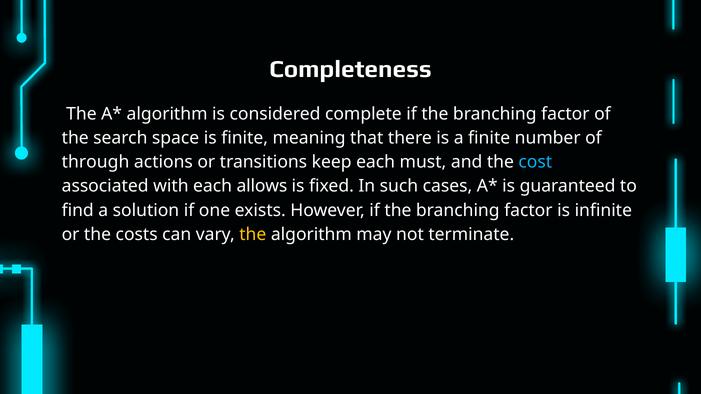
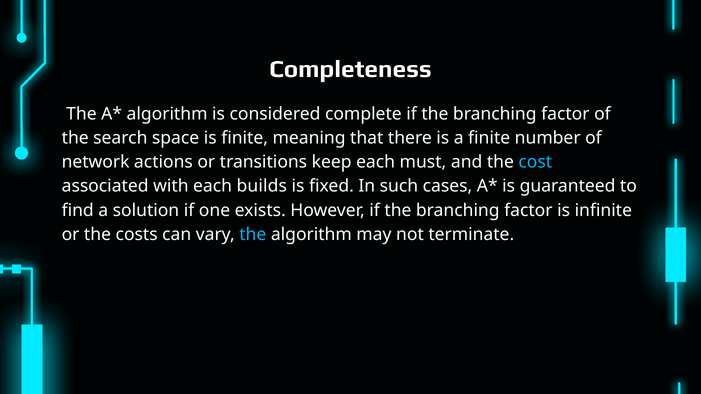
through: through -> network (96, 162)
allows: allows -> builds (262, 186)
the colour: yellow -> light blue (253, 235)
